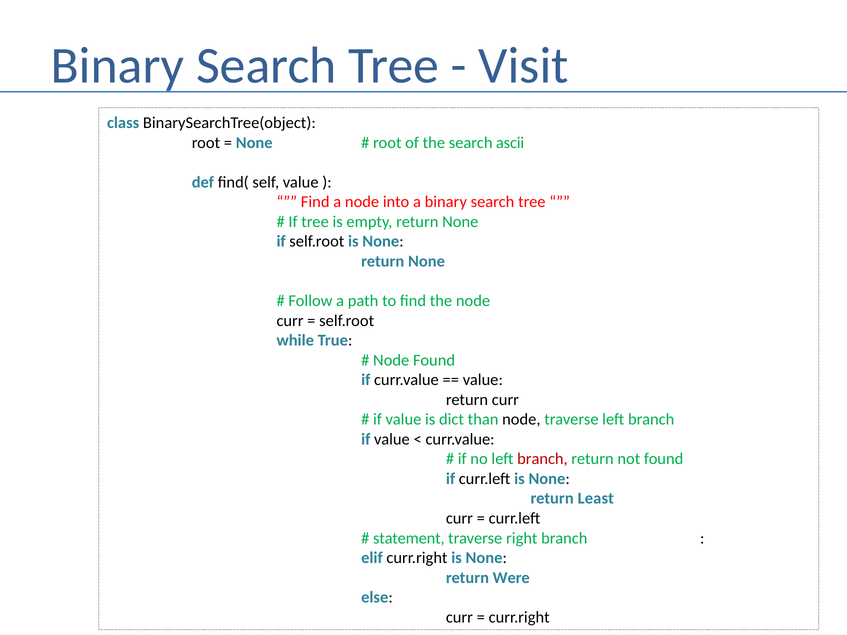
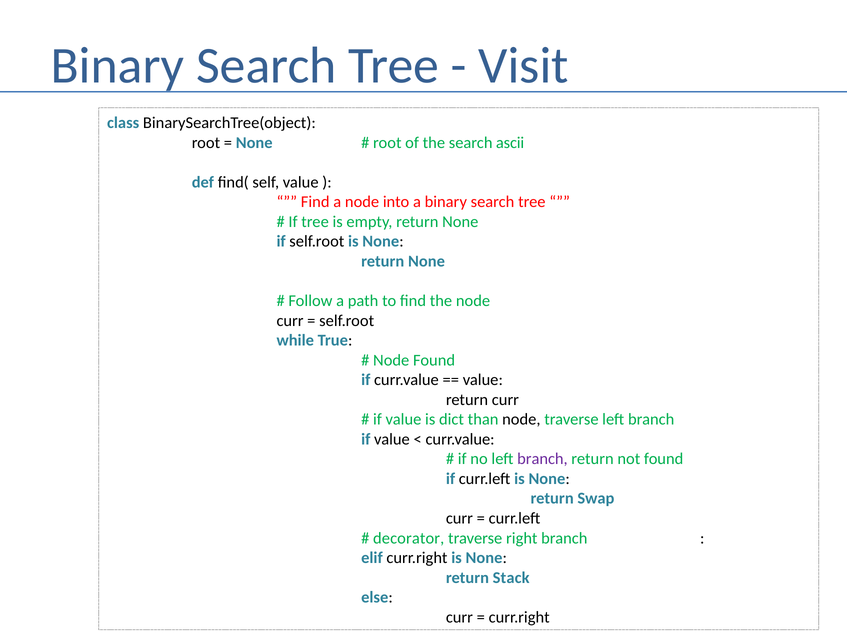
branch colour: red -> purple (542, 459)
Least: Least -> Swap (596, 499)
statement: statement -> decorator (409, 538)
Were: Were -> Stack (511, 578)
